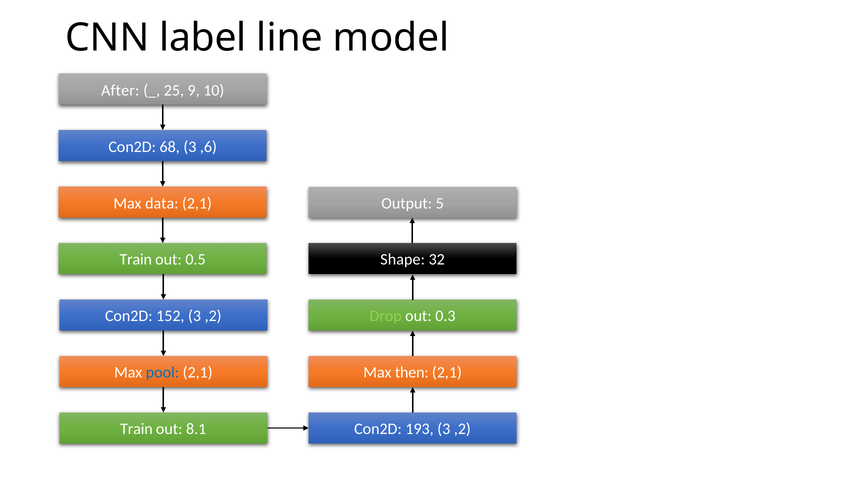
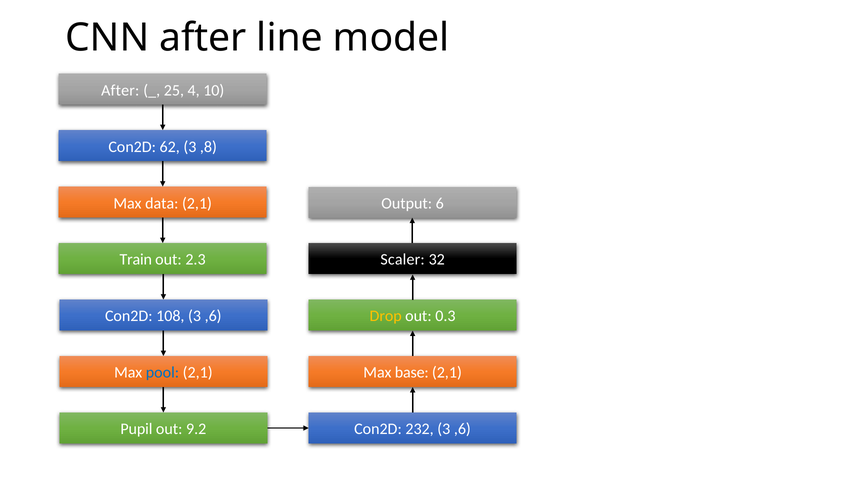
CNN label: label -> after (203, 38)
9: 9 -> 4 (194, 90)
68: 68 -> 62 (170, 147)
,6: ,6 -> ,8 (208, 147)
5: 5 -> 6 (440, 203)
0.5: 0.5 -> 2.3 (196, 259)
Shape: Shape -> Scaler (403, 259)
152: 152 -> 108 (170, 316)
,2: ,2 -> ,6 (213, 316)
Drop colour: light green -> yellow (386, 316)
then: then -> base (412, 372)
Train: Train -> Pupil (136, 429)
8.1: 8.1 -> 9.2 (196, 429)
193: 193 -> 232 (420, 429)
,2: ,2 -> ,6 (462, 429)
